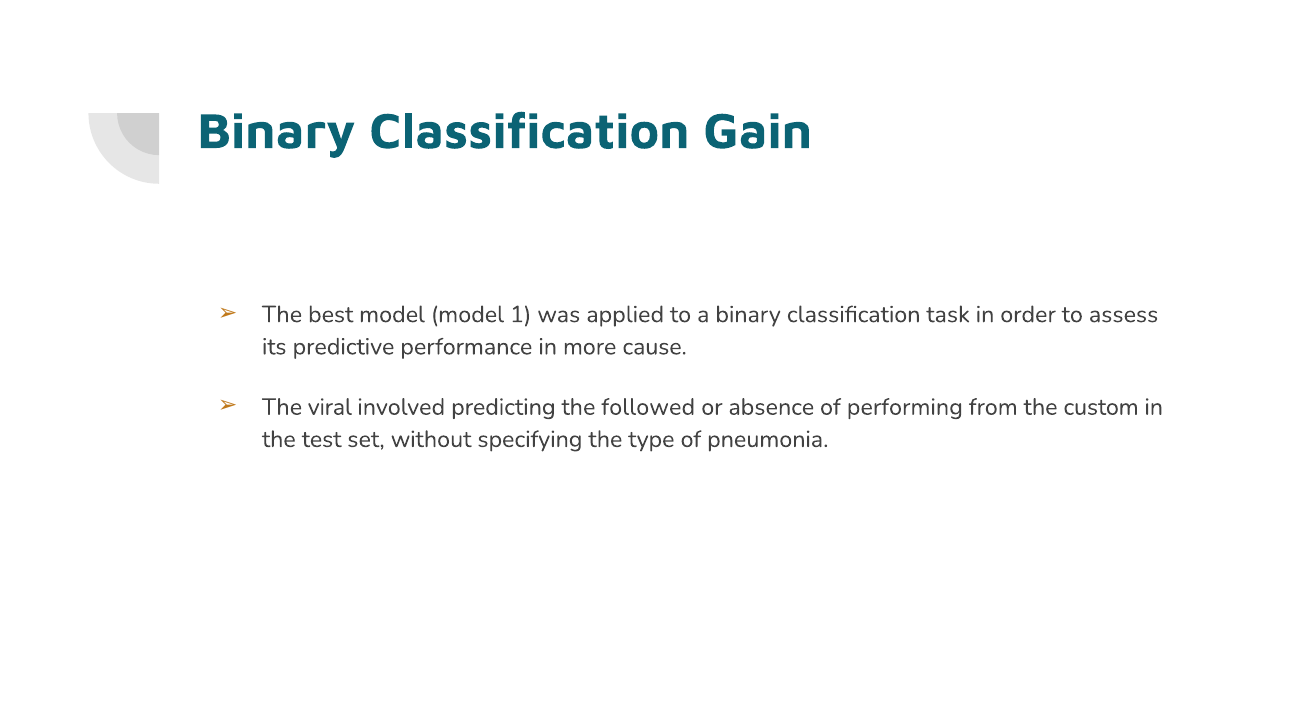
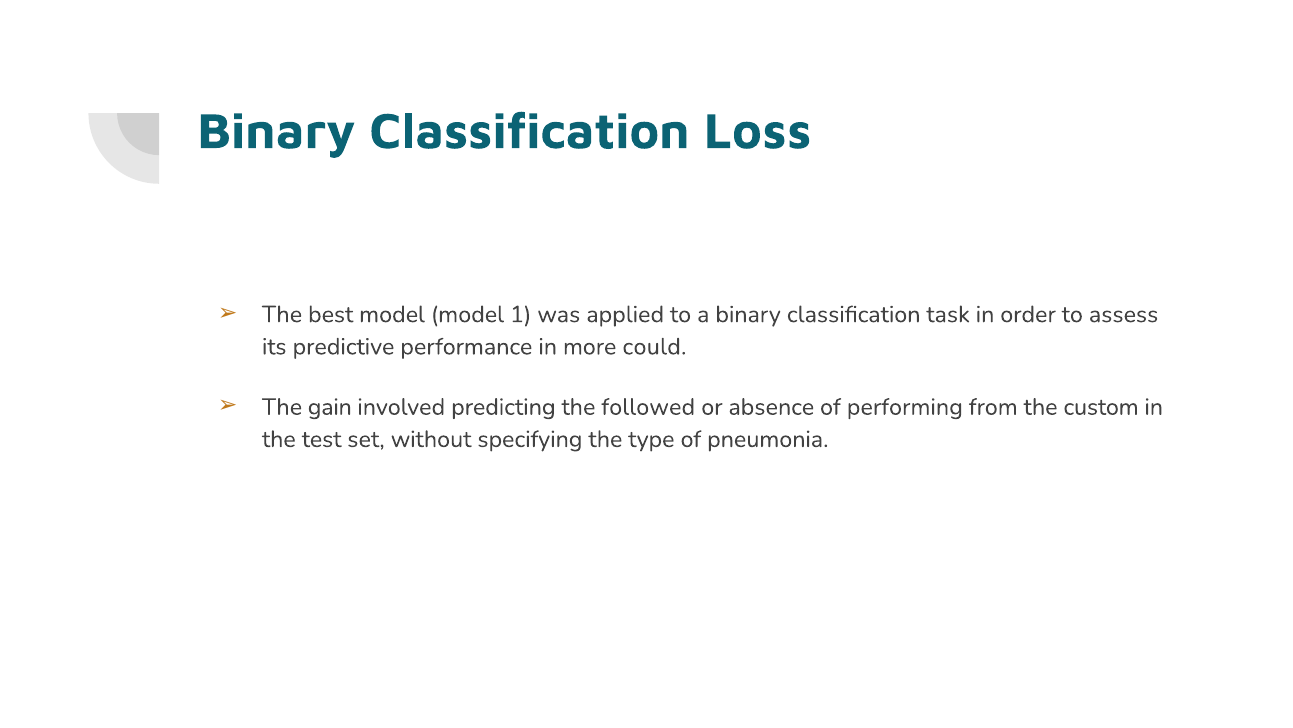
Gain: Gain -> Loss (758, 131)
cause: cause -> could (654, 346)
viral: viral -> gain (330, 407)
